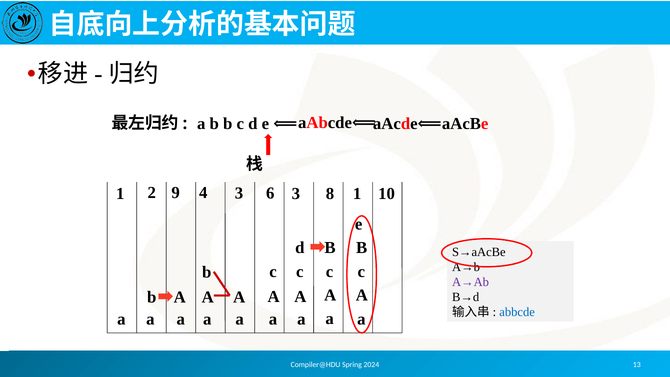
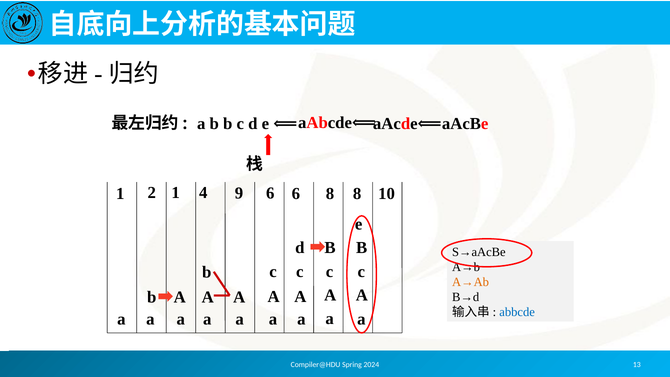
2 9: 9 -> 1 (176, 193)
4 3: 3 -> 9 (239, 193)
6 3: 3 -> 6 (296, 193)
8 1: 1 -> 8 (357, 193)
A→Ab colour: purple -> orange (471, 282)
